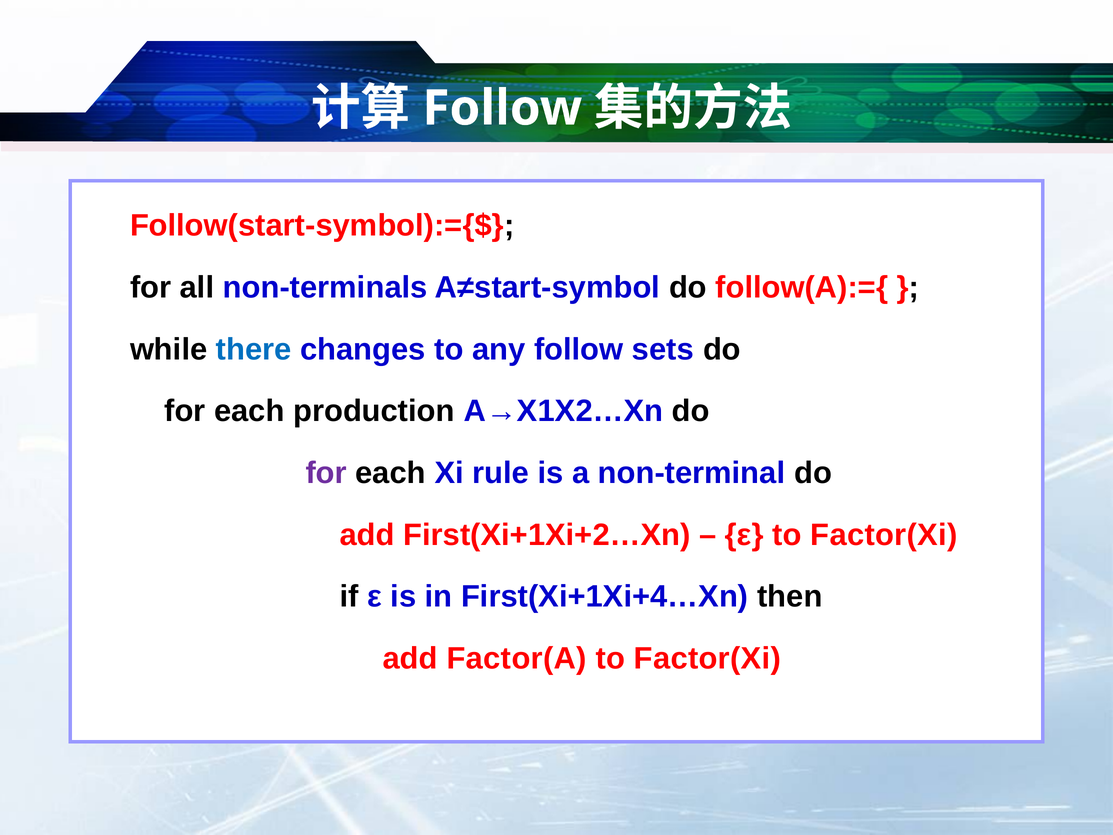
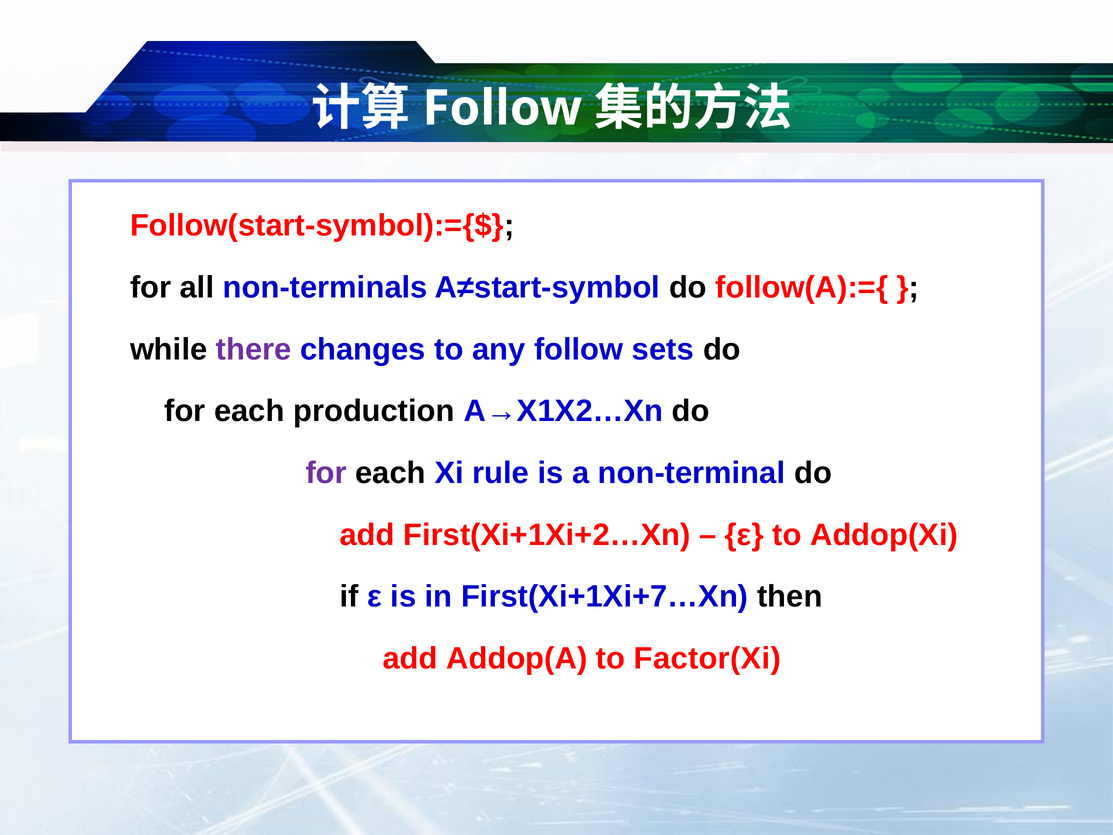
there colour: blue -> purple (254, 349)
ε to Factor(Xi: Factor(Xi -> Addop(Xi (884, 535)
First(Xi+1Xi+4…Xn: First(Xi+1Xi+4…Xn -> First(Xi+1Xi+7…Xn (605, 597)
Factor(A: Factor(A -> Addop(A (517, 658)
